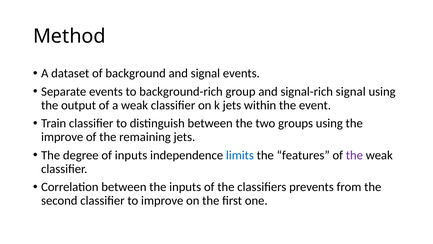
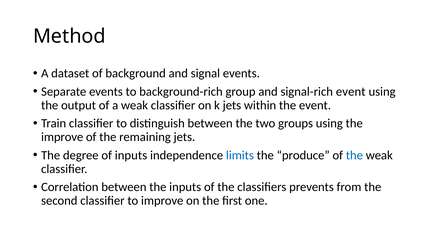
signal-rich signal: signal -> event (351, 91)
features: features -> produce (303, 155)
the colour: purple -> blue (354, 155)
